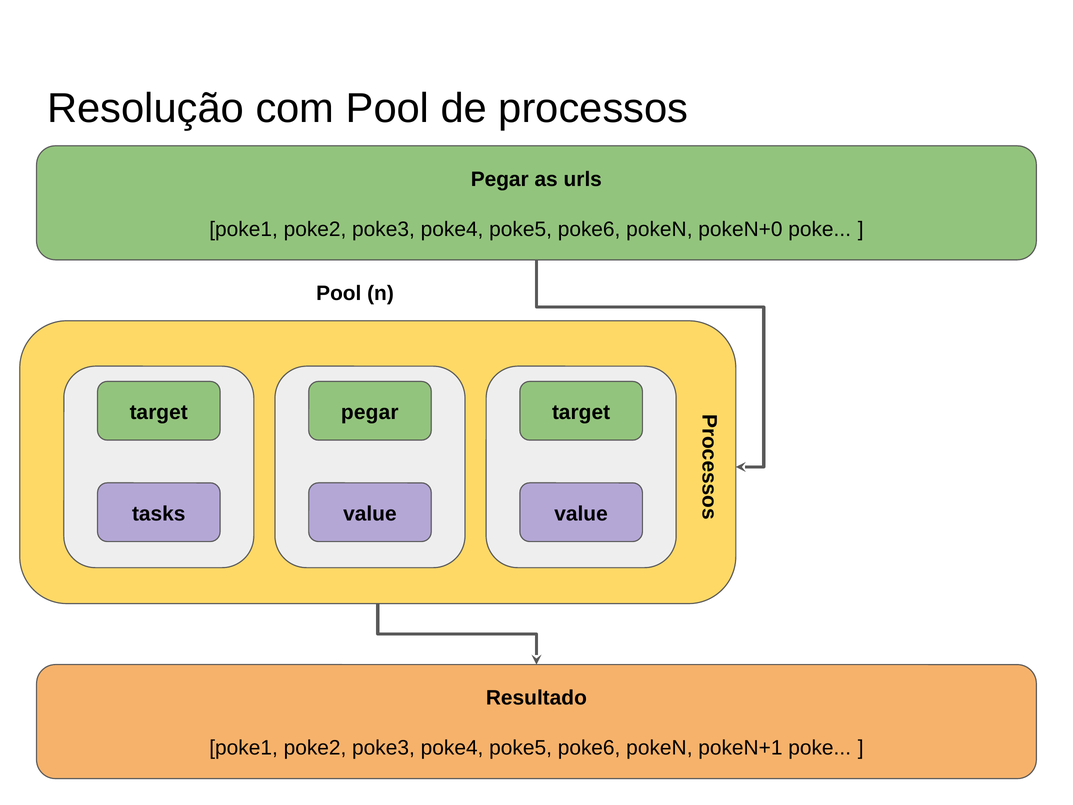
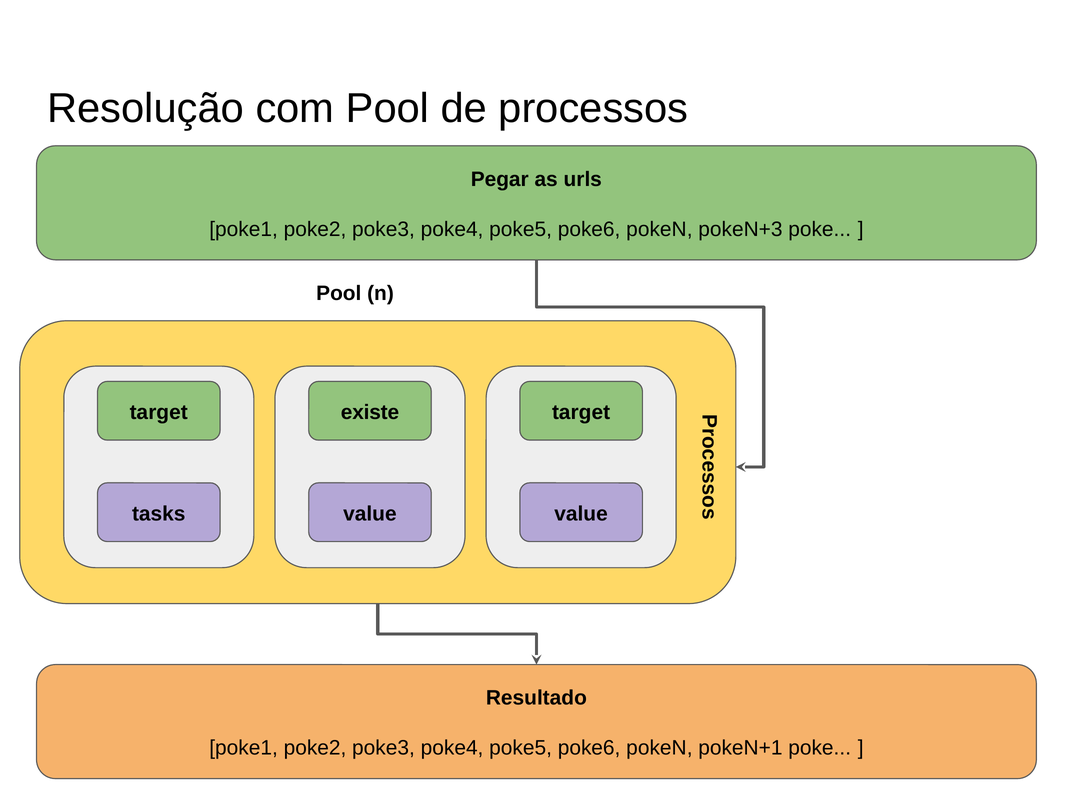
pokeN+0: pokeN+0 -> pokeN+3 (740, 229)
target pegar: pegar -> existe (370, 412)
